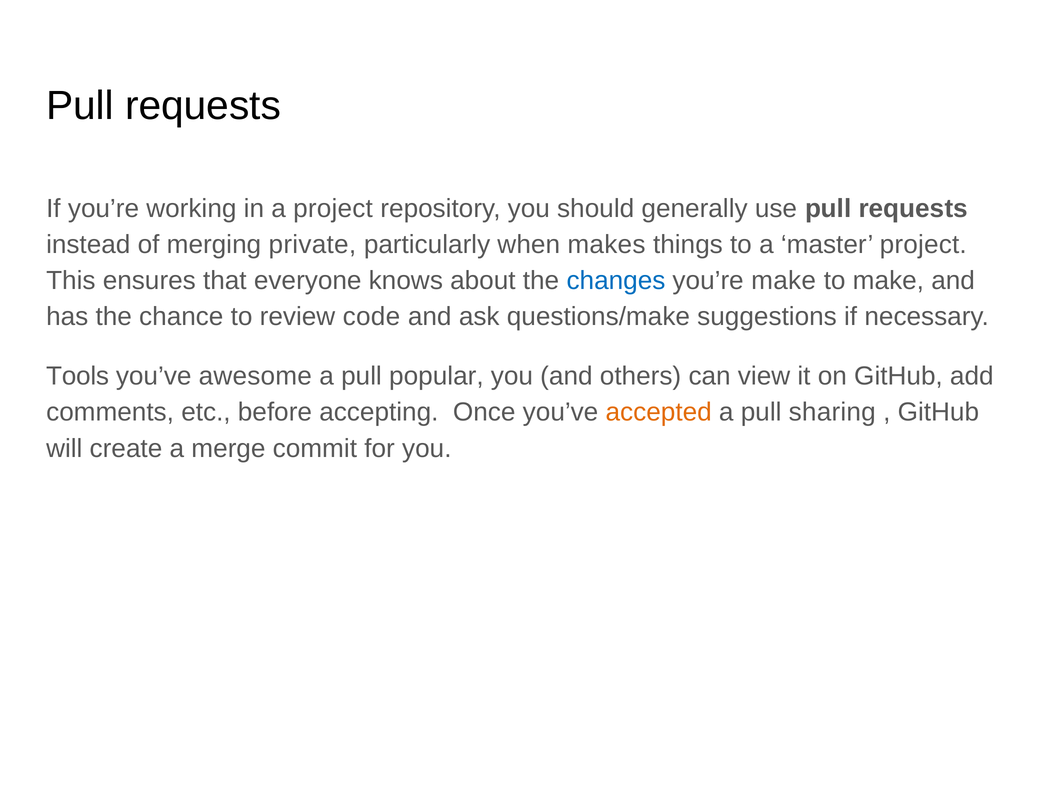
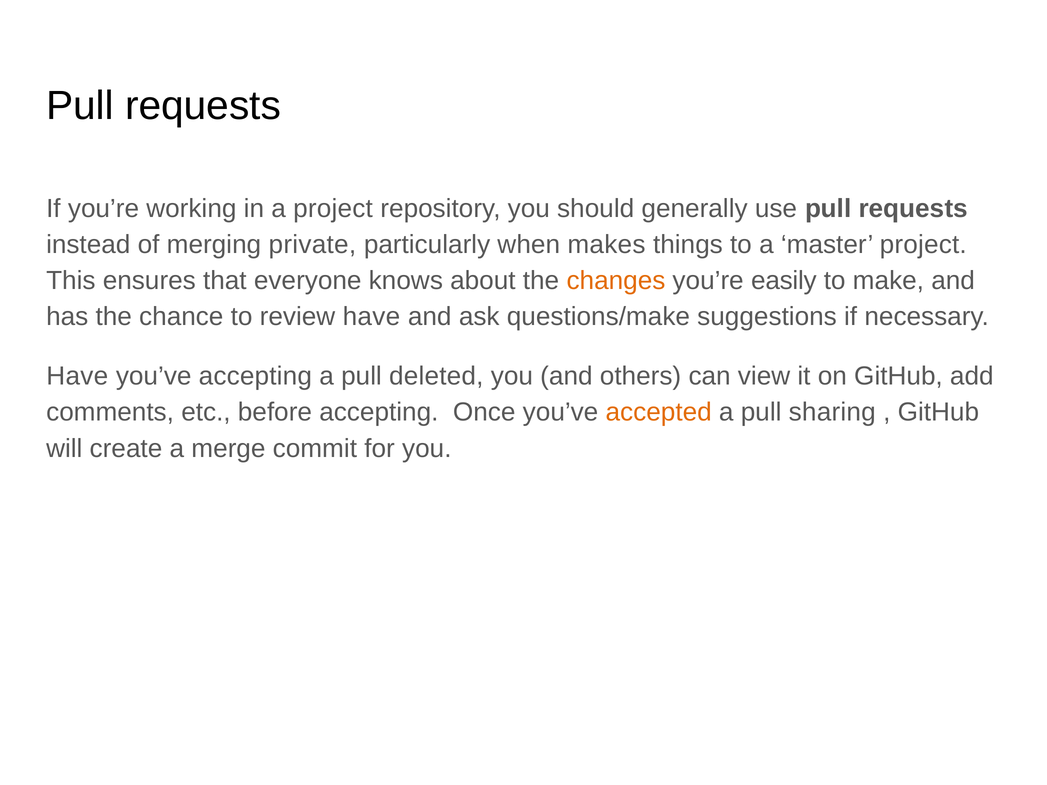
changes colour: blue -> orange (616, 281)
you’re make: make -> easily (784, 281)
review code: code -> have (371, 317)
Tools: Tools -> Have (77, 376)
you’ve awesome: awesome -> accepting (255, 376)
popular: popular -> deleted (436, 376)
